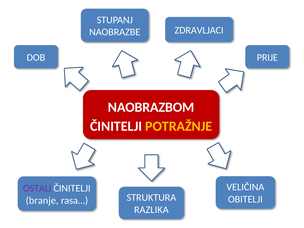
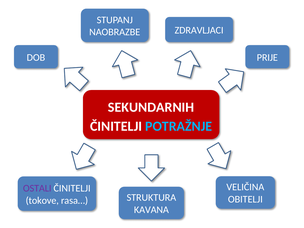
NAOBRAZBOM: NAOBRAZBOM -> SEKUNDARNIH (151, 107)
POTRAŽNJE colour: yellow -> light blue (179, 126)
branje: branje -> tokove (42, 200)
RAZLIKA: RAZLIKA -> KAVANA (151, 210)
